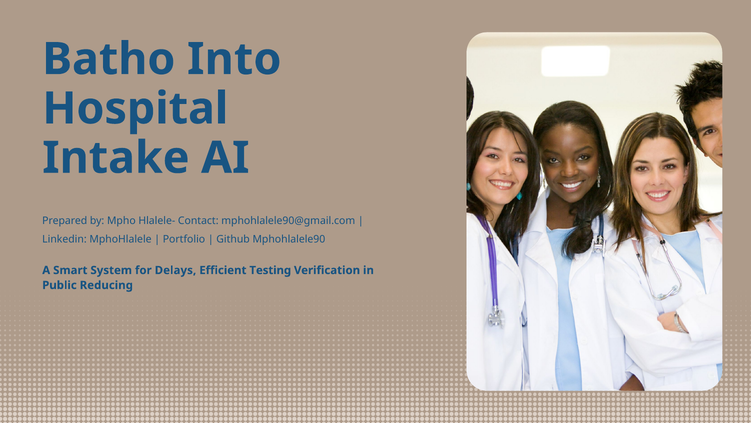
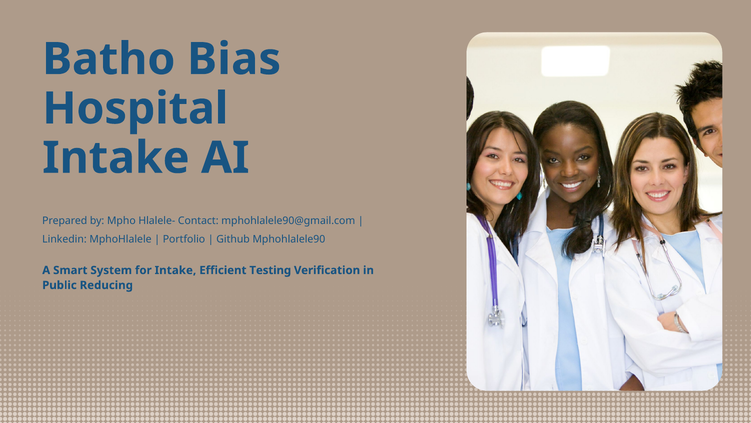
Into: Into -> Bias (234, 59)
for Delays: Delays -> Intake (175, 270)
